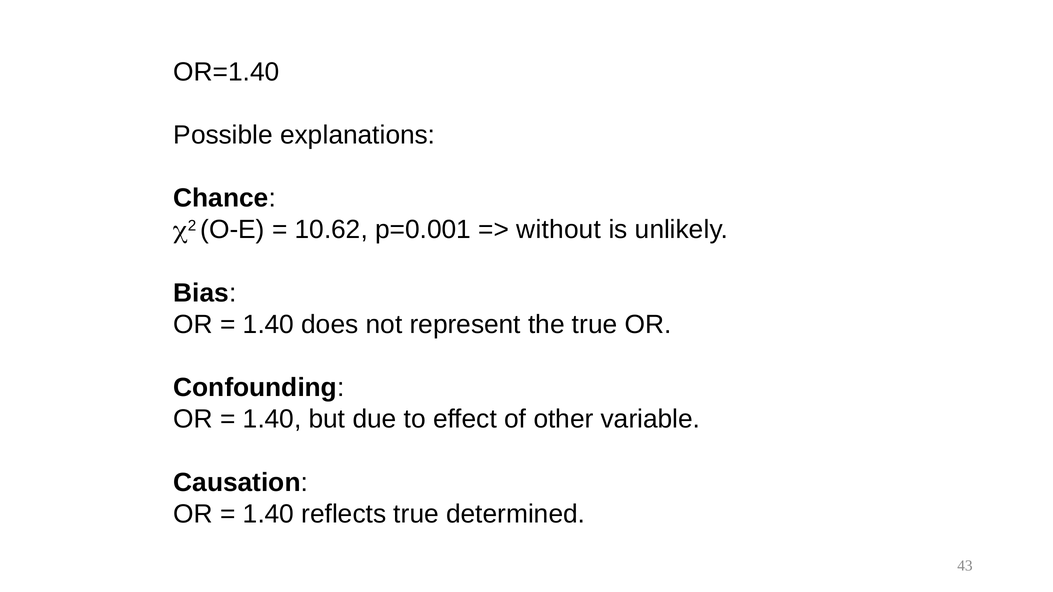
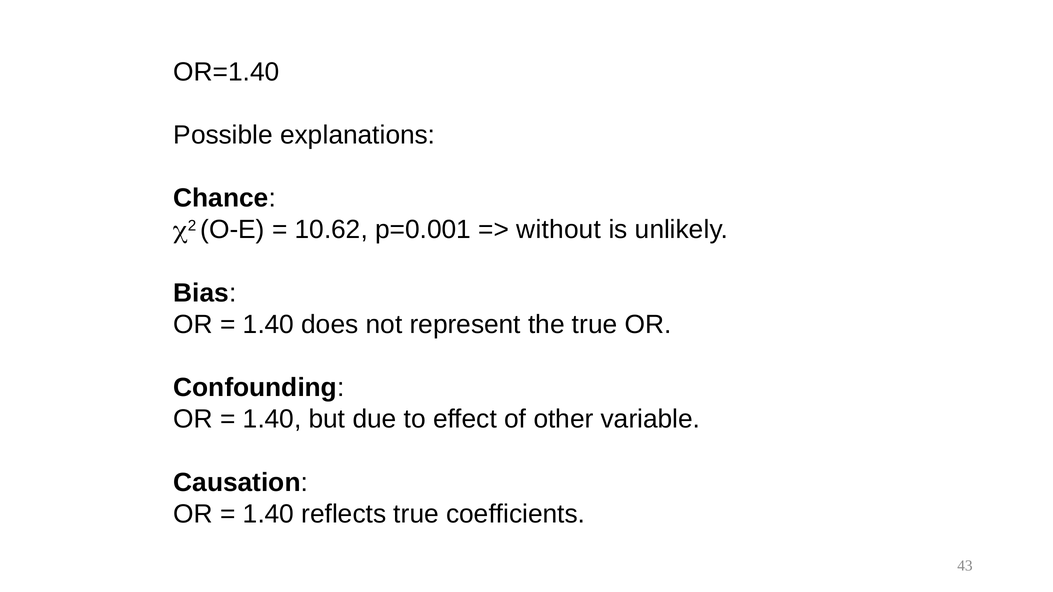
determined: determined -> coefficients (516, 514)
